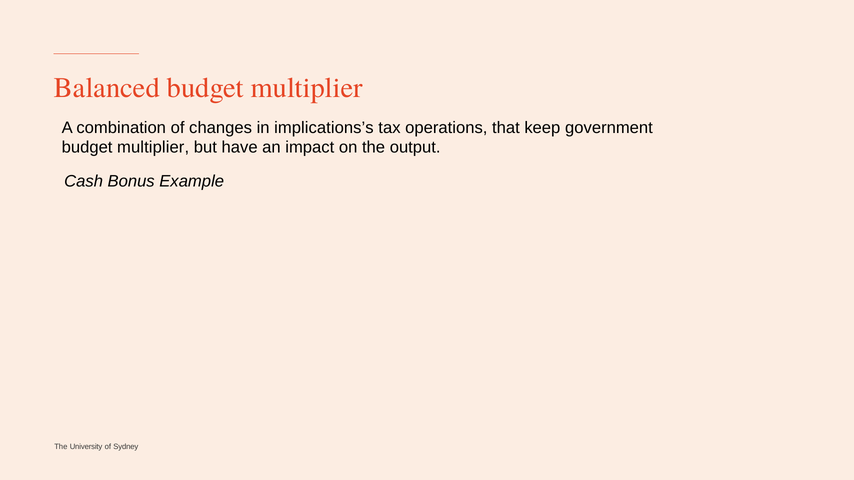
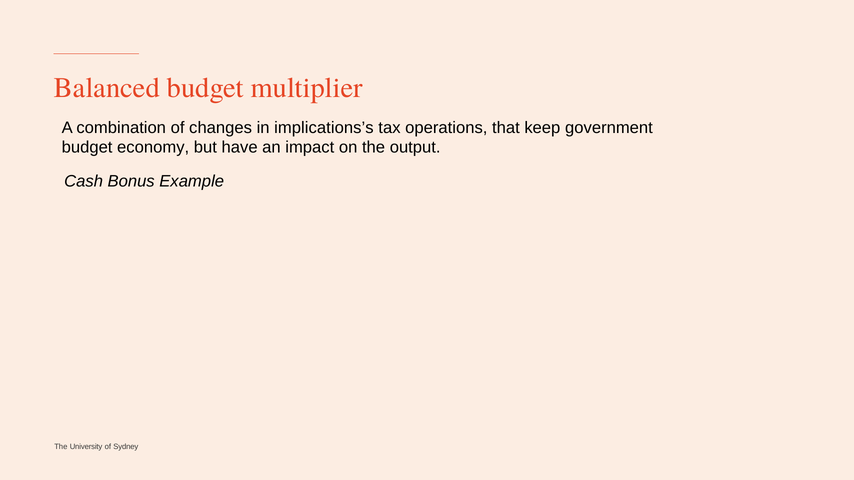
multiplier: multiplier -> economy (153, 148)
